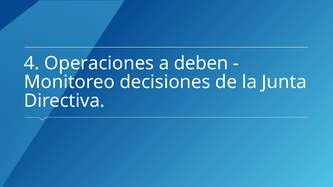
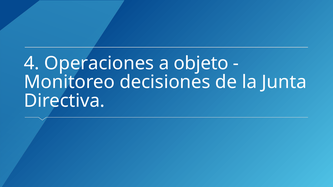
deben: deben -> objeto (201, 63)
